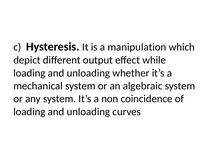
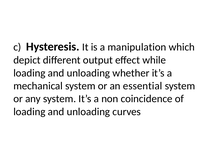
algebraic: algebraic -> essential (143, 86)
